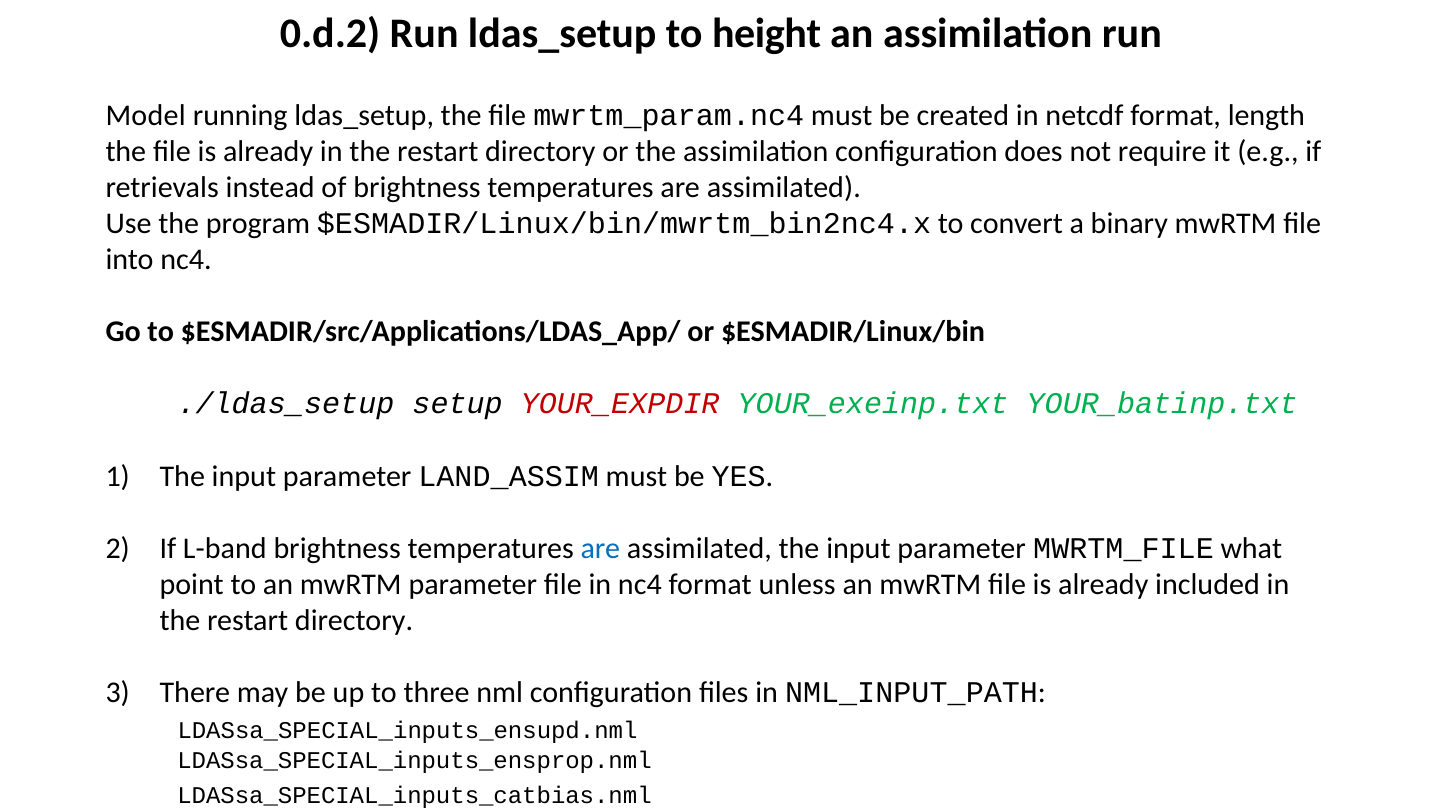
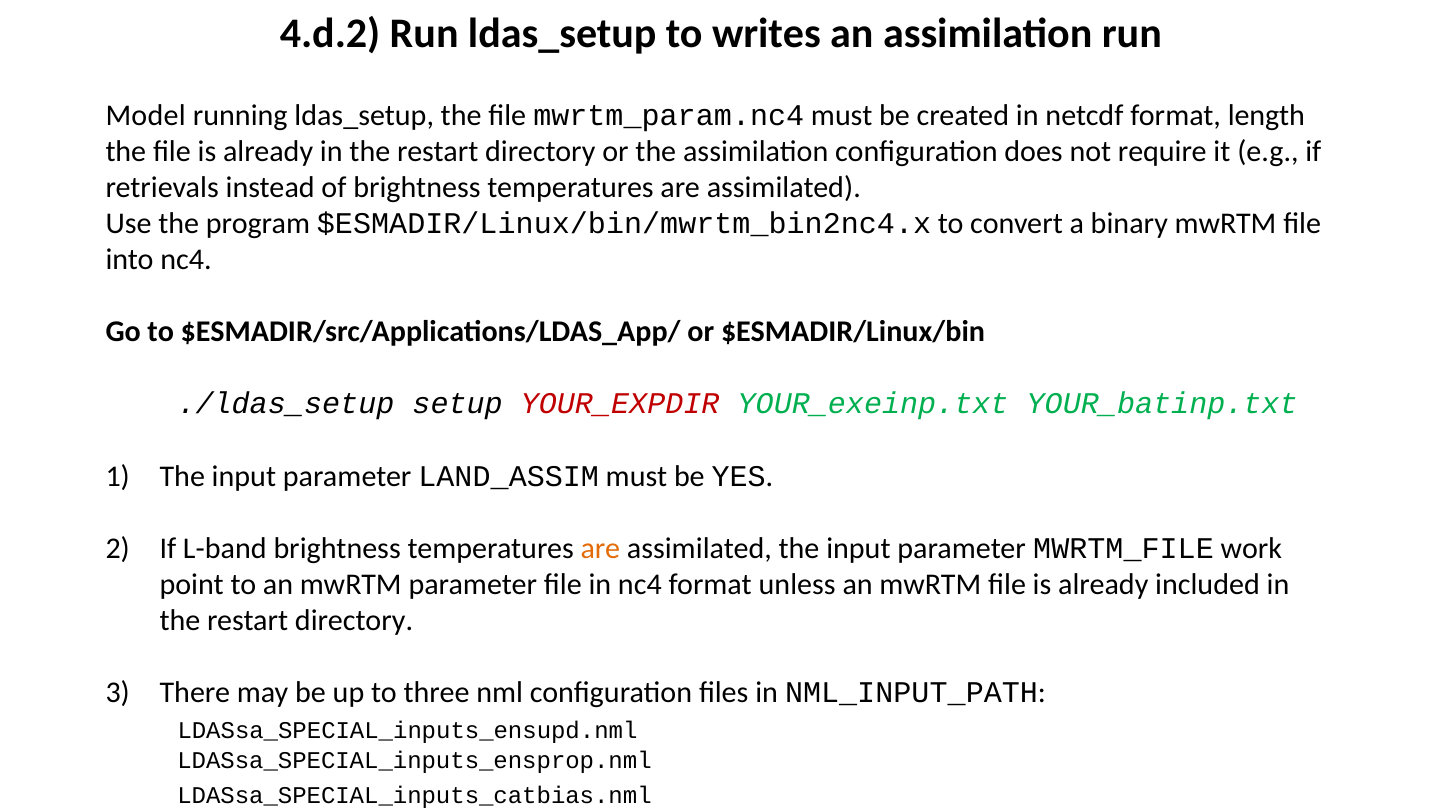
0.d.2: 0.d.2 -> 4.d.2 (330, 33)
height: height -> writes (766, 33)
are colour: blue -> orange (600, 548)
what: what -> work (1251, 548)
